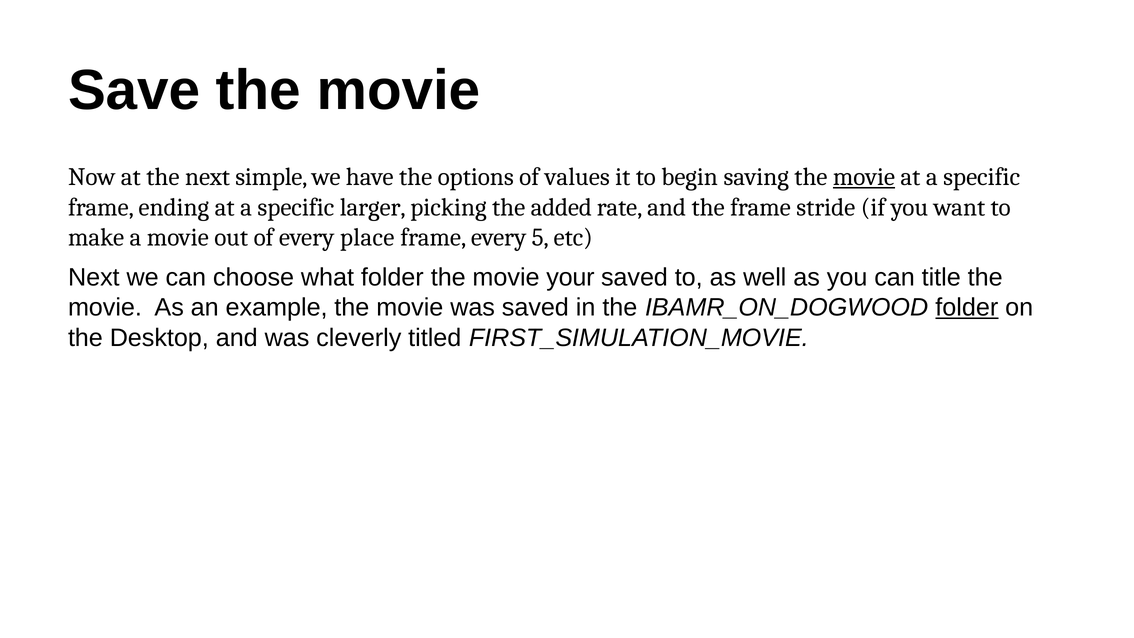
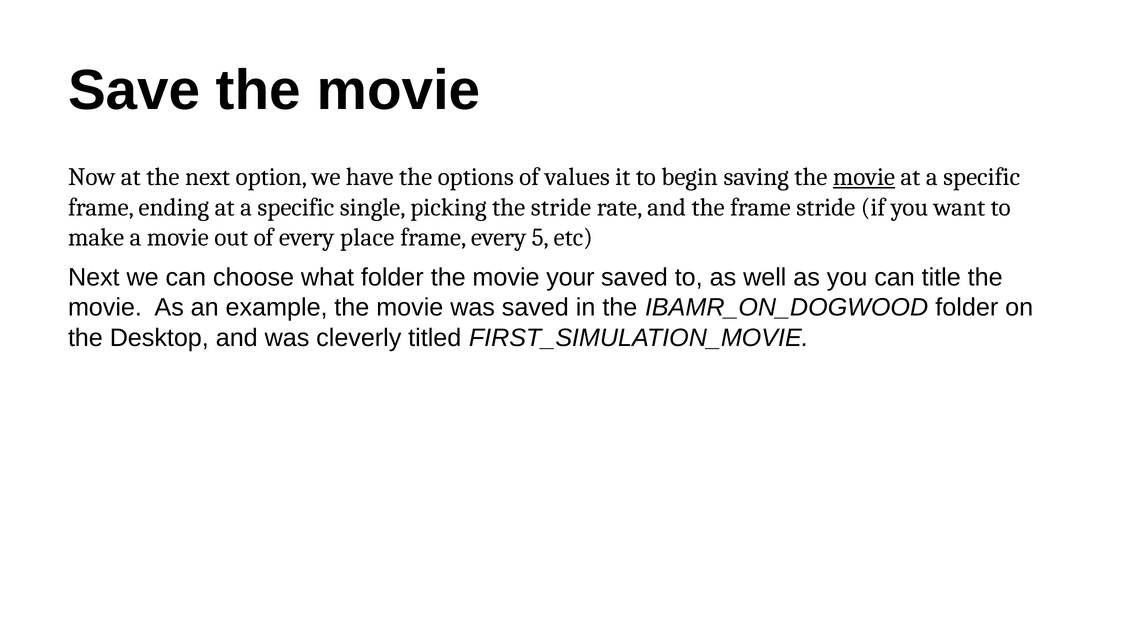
simple: simple -> option (271, 177)
larger: larger -> single (373, 207)
the added: added -> stride (561, 207)
folder underline: present -> none (967, 307)
